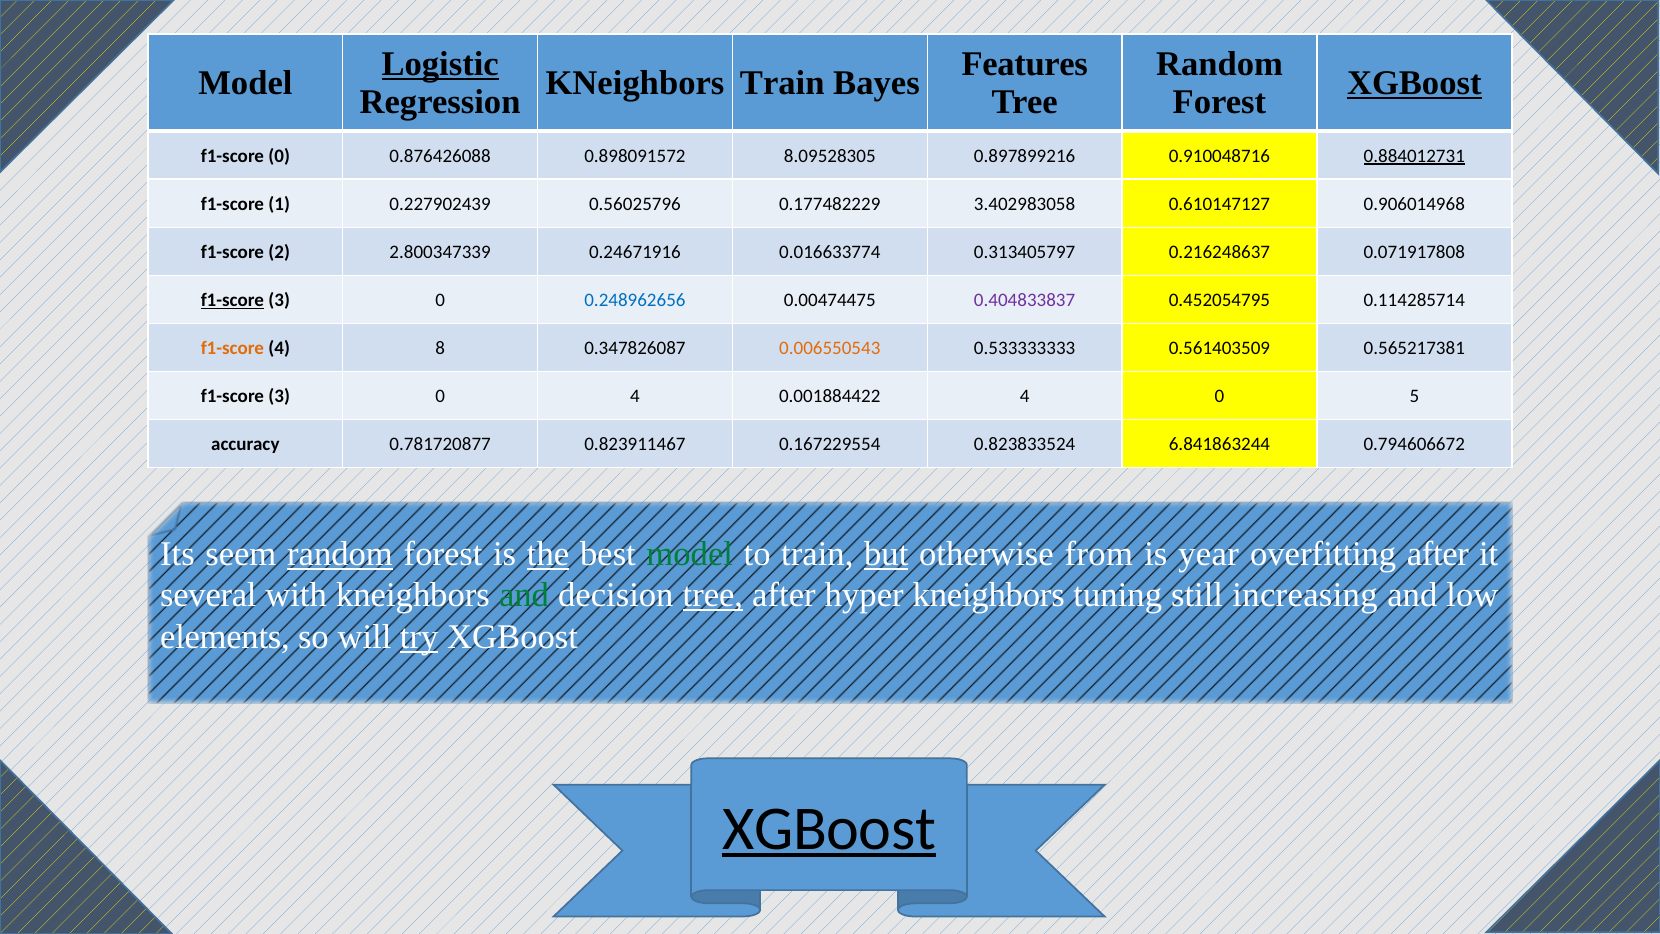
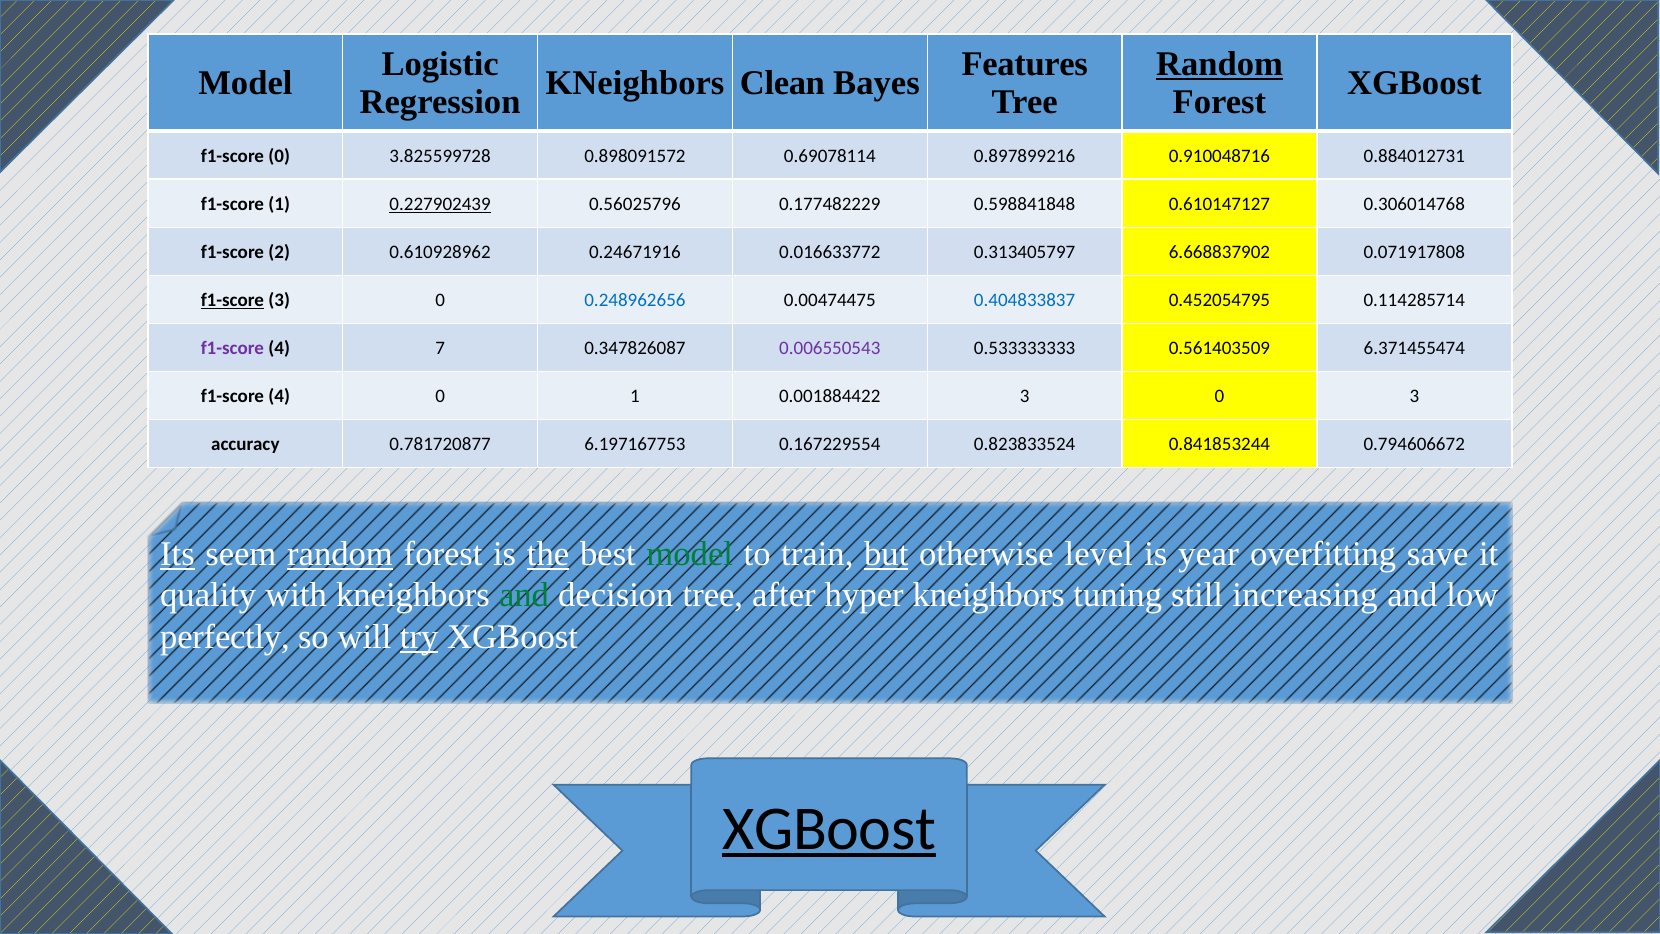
Logistic underline: present -> none (440, 64)
Random underline: none -> present (1219, 64)
KNeighbors Train: Train -> Clean (782, 83)
XGBoost underline: present -> none (1414, 83)
0.876426088: 0.876426088 -> 3.825599728 (440, 156)
8.09528305: 8.09528305 -> 0.69078114 (830, 156)
0.884012731 underline: present -> none (1414, 156)
0.227902439 underline: none -> present (440, 204)
3.402983058: 3.402983058 -> 0.598841848 (1025, 204)
0.906014968: 0.906014968 -> 0.306014768 (1414, 204)
2.800347339: 2.800347339 -> 0.610928962 (440, 252)
0.016633774: 0.016633774 -> 0.016633772 (830, 252)
0.216248637: 0.216248637 -> 6.668837902 (1219, 252)
0.404833837 colour: purple -> blue (1025, 300)
f1-score colour: orange -> purple (232, 348)
8: 8 -> 7 (440, 348)
0.006550543 colour: orange -> purple (830, 348)
0.565217381: 0.565217381 -> 6.371455474 (1414, 348)
3: 3 -> 4 (279, 396)
0 4: 4 -> 1 (635, 396)
0.001884422 4: 4 -> 3 (1025, 396)
0 5: 5 -> 3 (1414, 396)
0.823911467: 0.823911467 -> 6.197167753 (635, 444)
6.841863244: 6.841863244 -> 0.841853244 (1219, 444)
Its underline: none -> present (177, 554)
from: from -> level (1099, 554)
overfitting after: after -> save (1438, 554)
several: several -> quality (208, 595)
tree underline: present -> none (713, 595)
elements: elements -> perfectly (225, 637)
